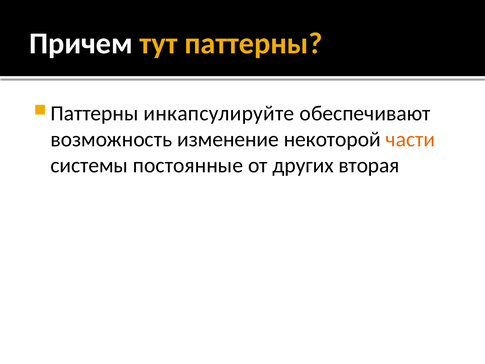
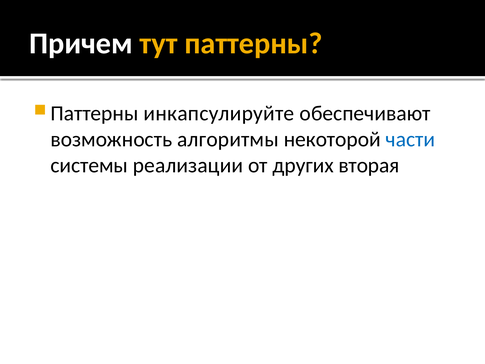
изменение: изменение -> алгоритмы (228, 139)
части colour: orange -> blue (410, 139)
постоянные: постоянные -> реализации (188, 165)
